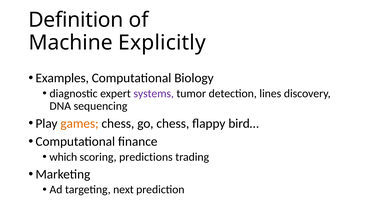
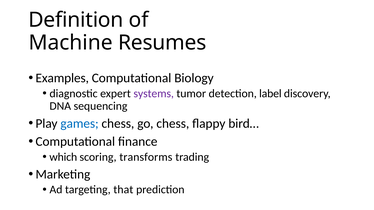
Explicitly: Explicitly -> Resumes (162, 43)
lines: lines -> label (270, 94)
games colour: orange -> blue (80, 124)
predictions: predictions -> transforms (146, 157)
next: next -> that (123, 190)
